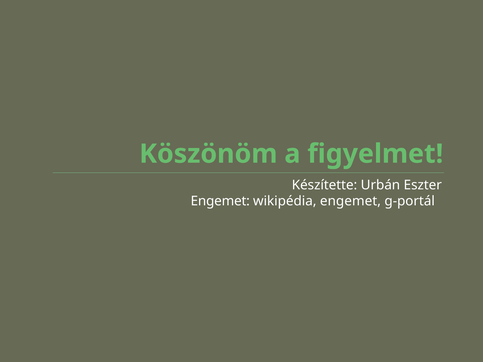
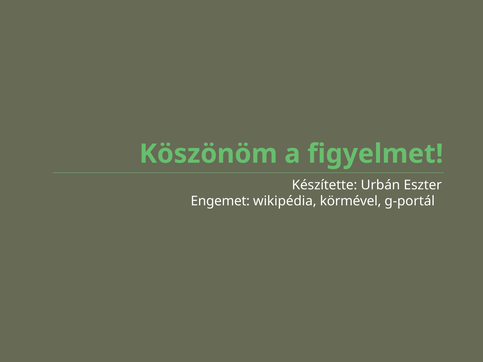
wikipédia engemet: engemet -> körmével (351, 201)
